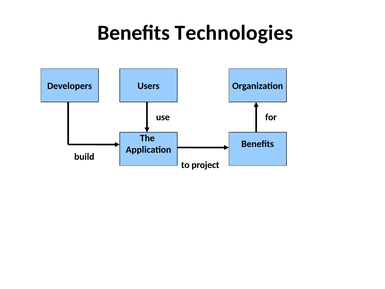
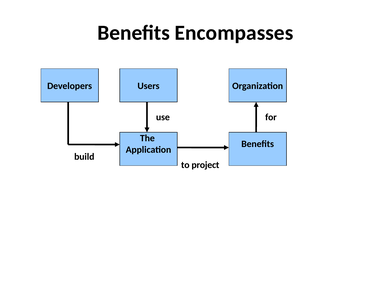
Technologies: Technologies -> Encompasses (234, 33)
